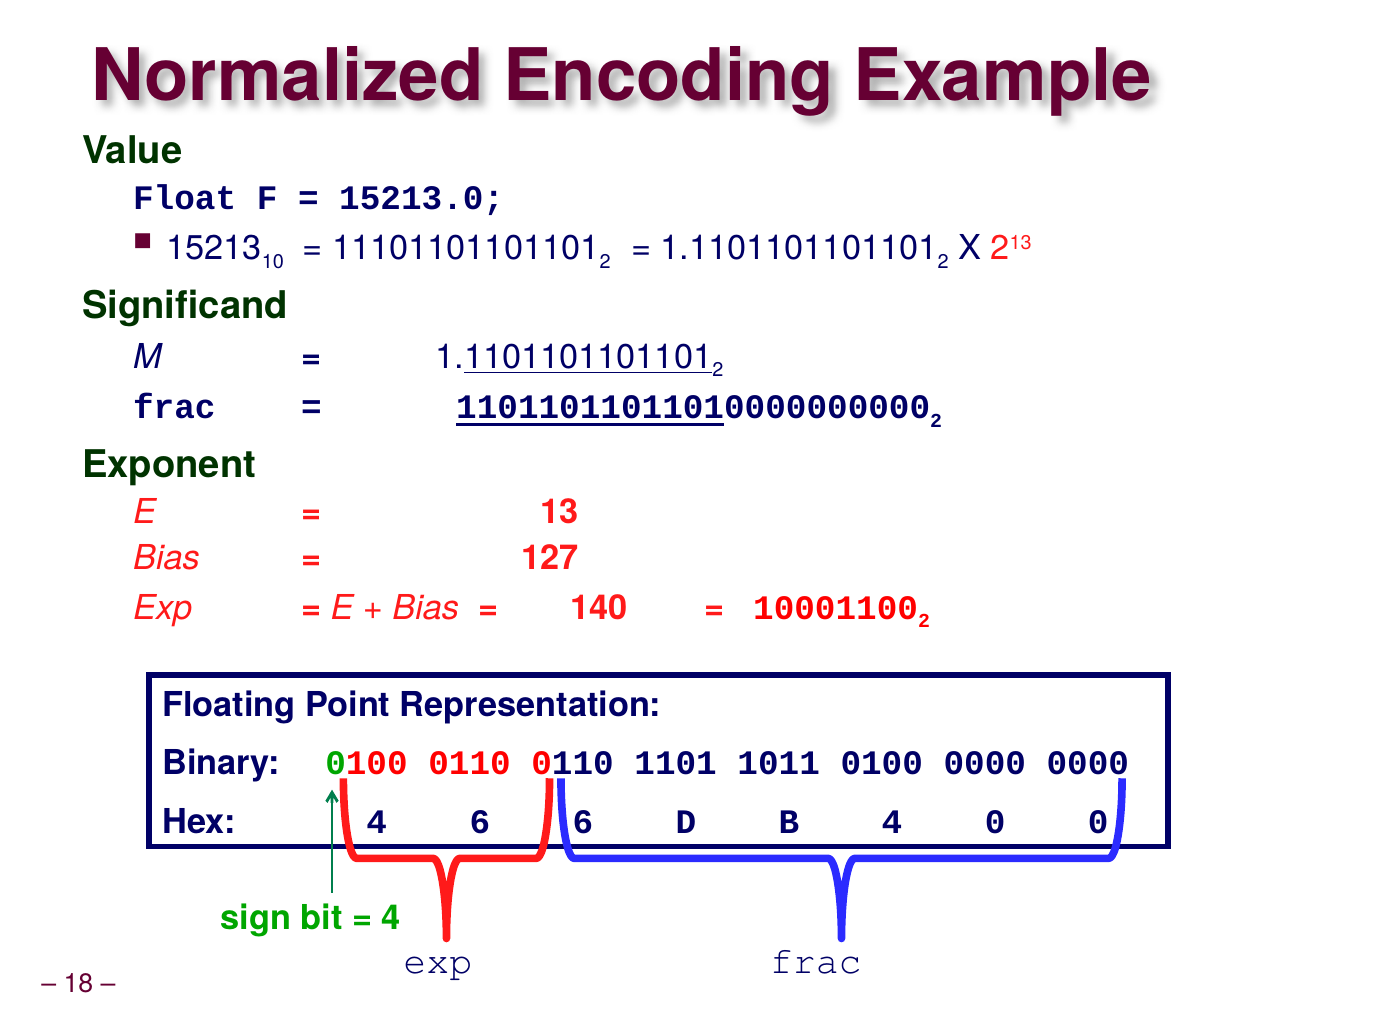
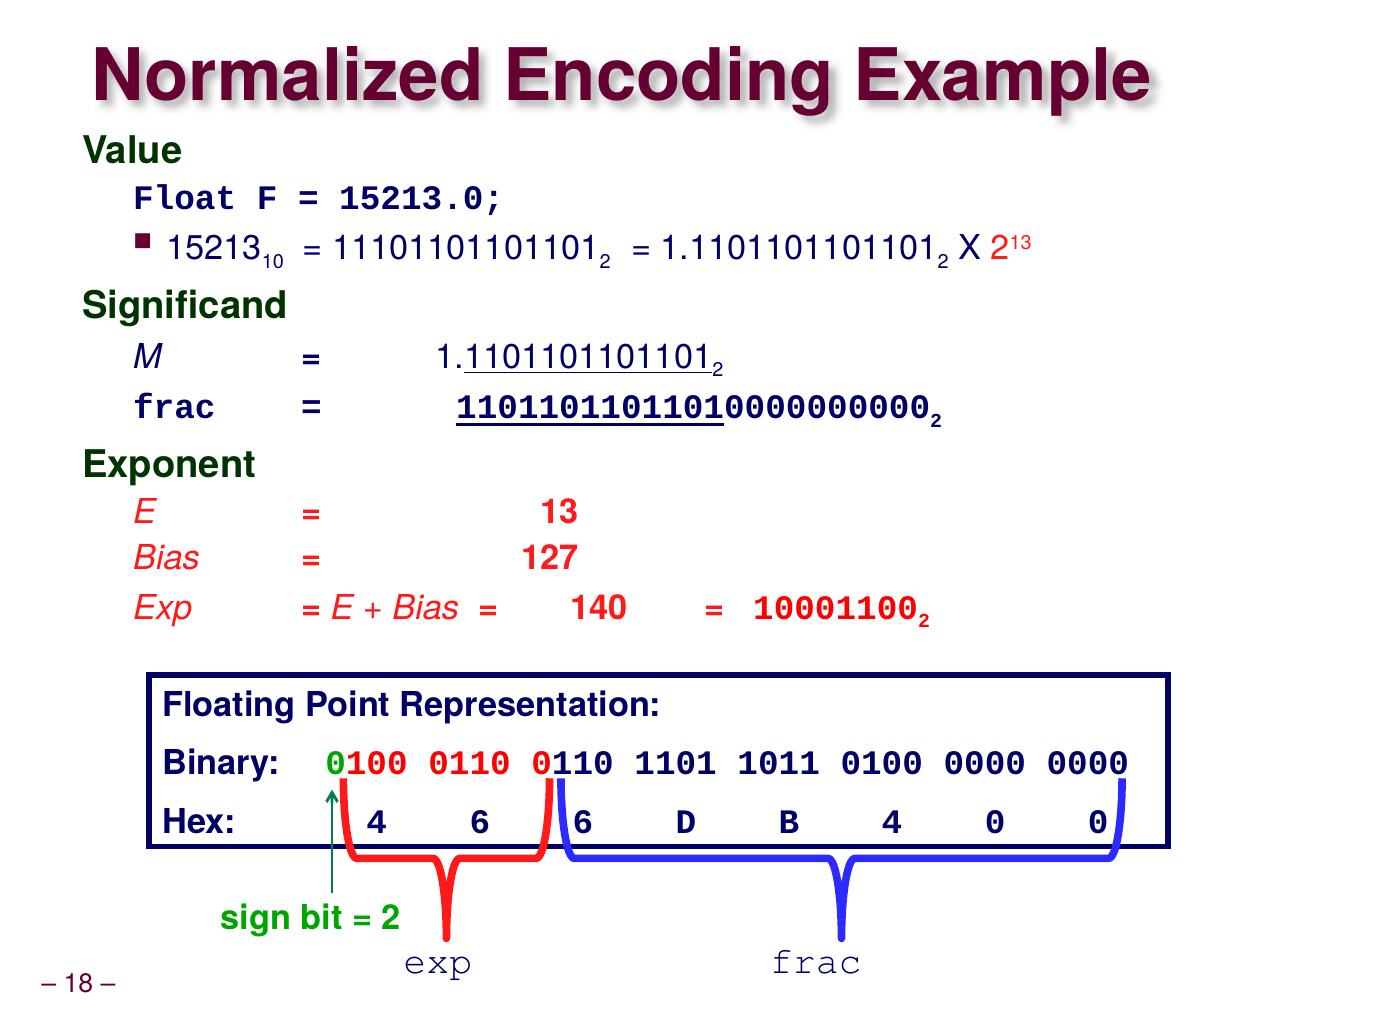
4: 4 -> 2 (391, 918)
